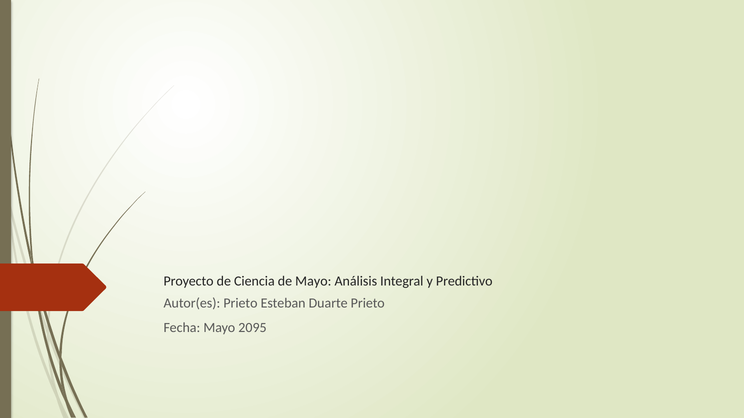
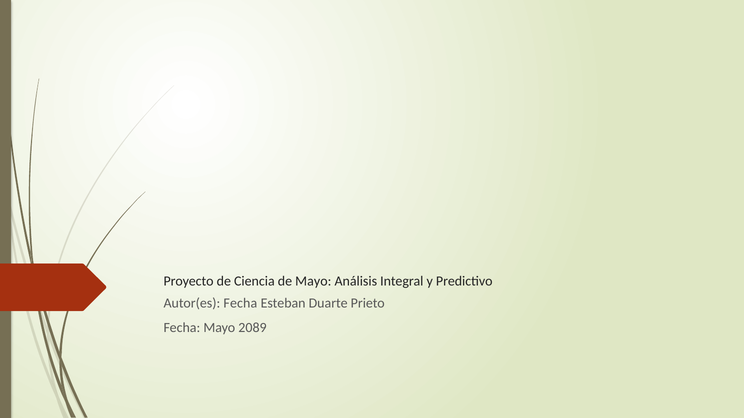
Autor(es Prieto: Prieto -> Fecha (240, 304)
2095: 2095 -> 2089 (253, 328)
